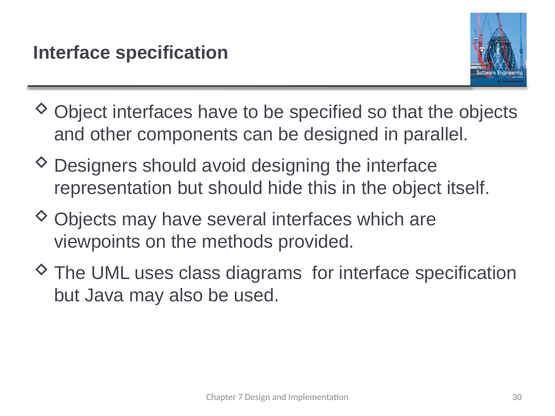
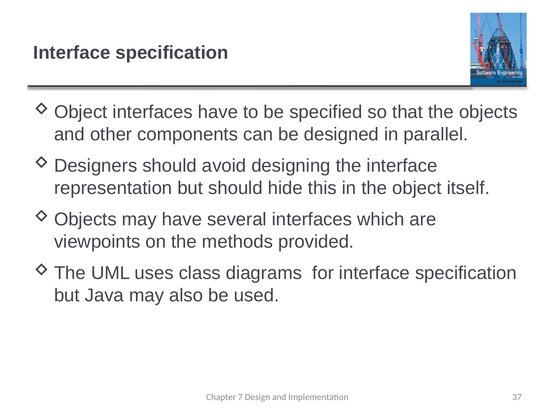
30: 30 -> 37 (517, 397)
